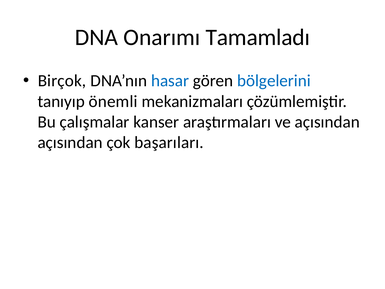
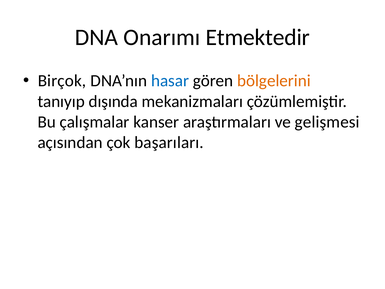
Tamamladı: Tamamladı -> Etmektedir (258, 37)
bölgelerini colour: blue -> orange (274, 81)
önemli: önemli -> dışında (113, 101)
ve açısından: açısından -> gelişmesi (327, 122)
